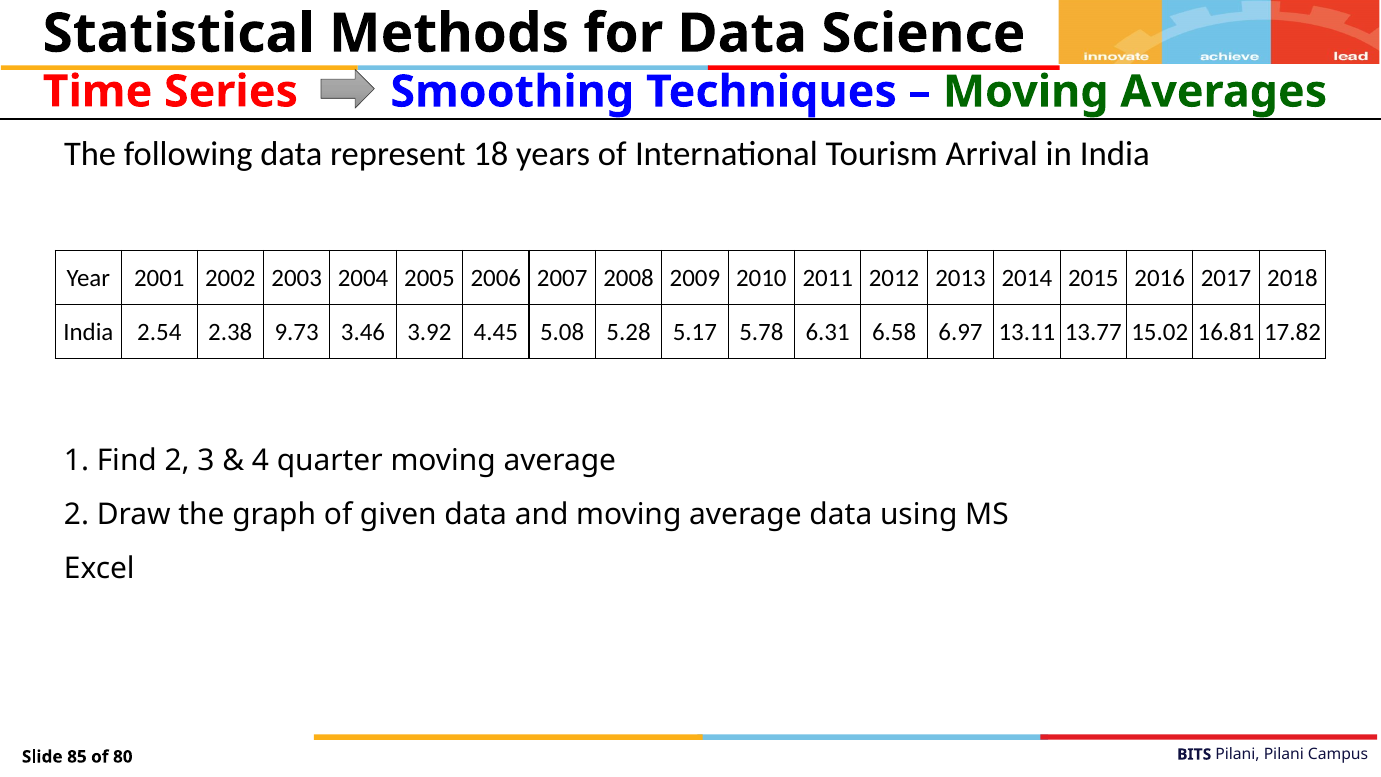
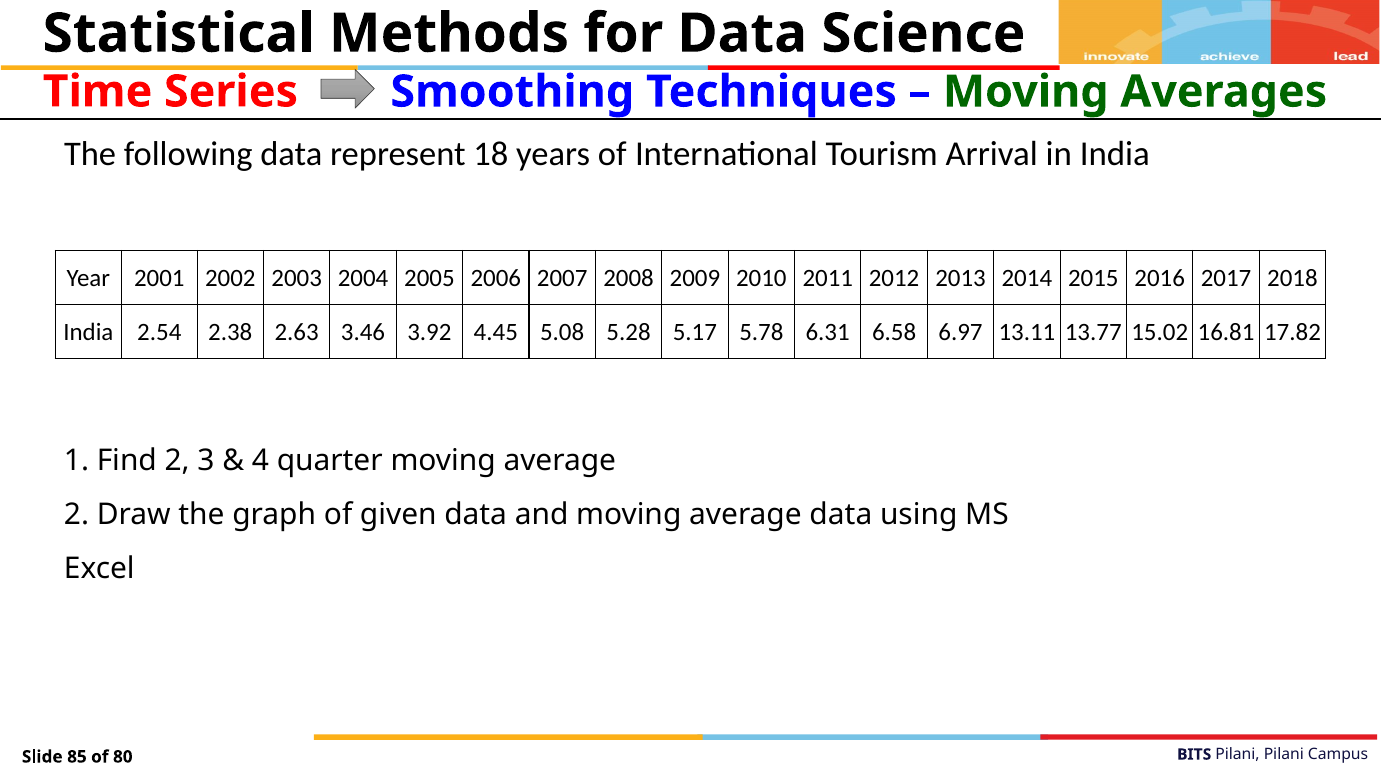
9.73: 9.73 -> 2.63 (297, 332)
